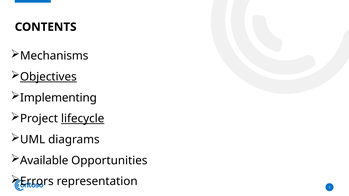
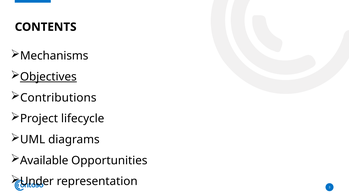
Implementing: Implementing -> Contributions (58, 98)
lifecycle underline: present -> none (83, 119)
Errors: Errors -> Under (37, 182)
